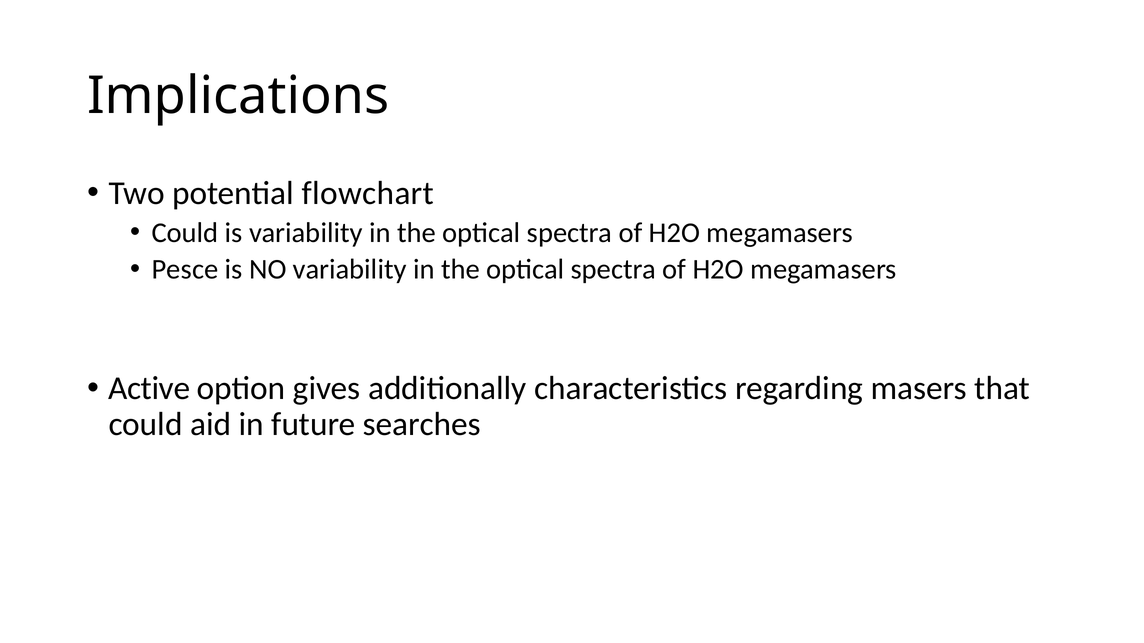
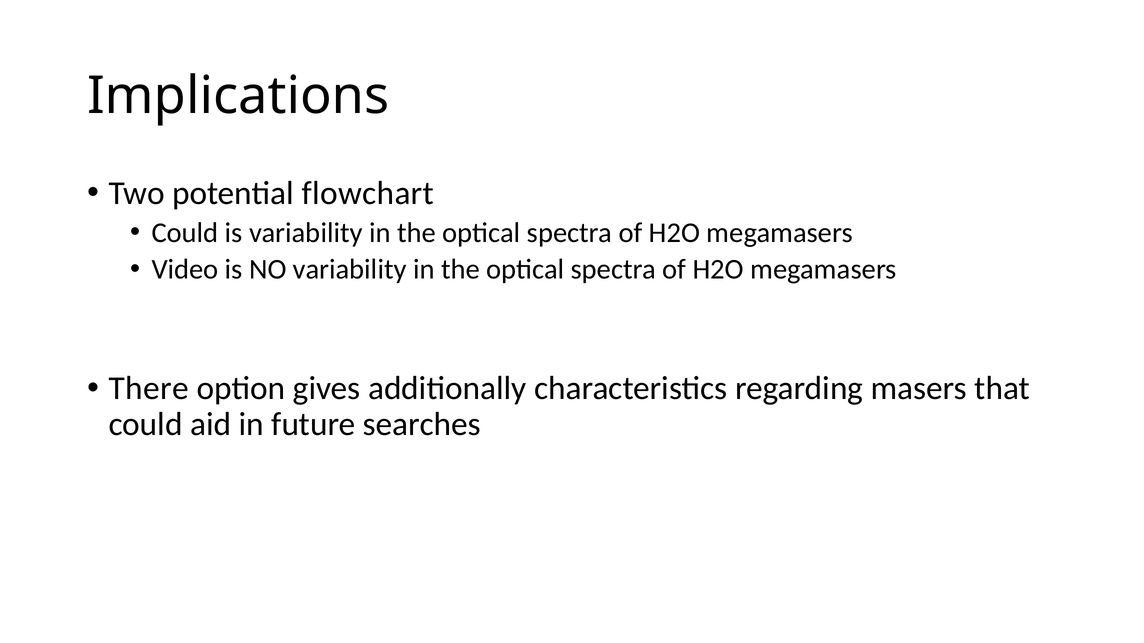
Pesce: Pesce -> Video (185, 270)
Active: Active -> There (149, 389)
